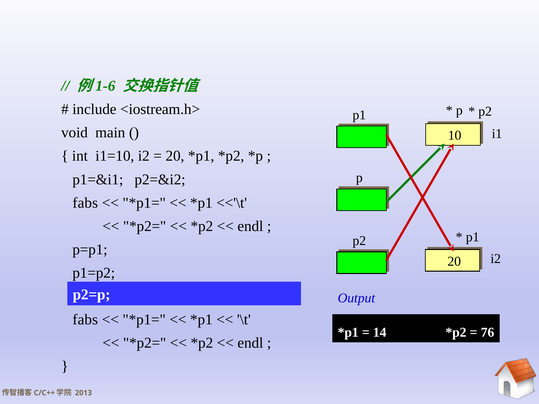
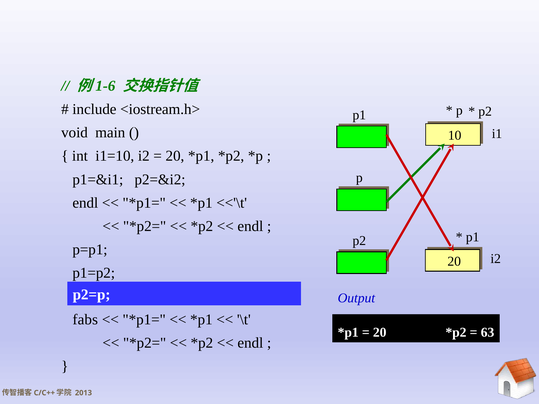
fabs: fabs -> endl (85, 203)
14: 14 -> 20 (380, 333)
76: 76 -> 63 (488, 333)
